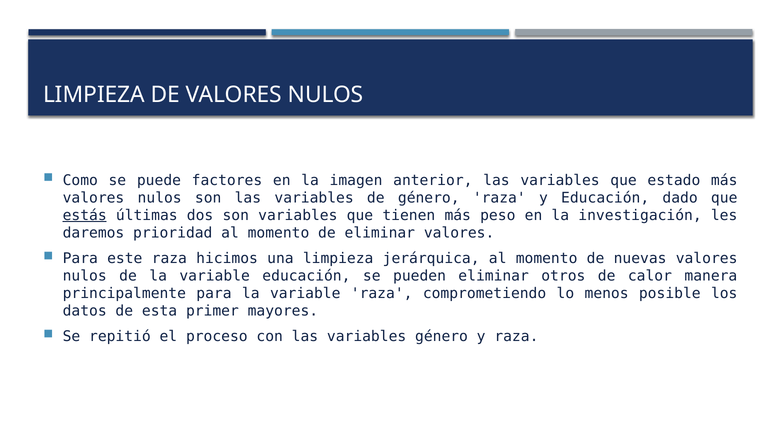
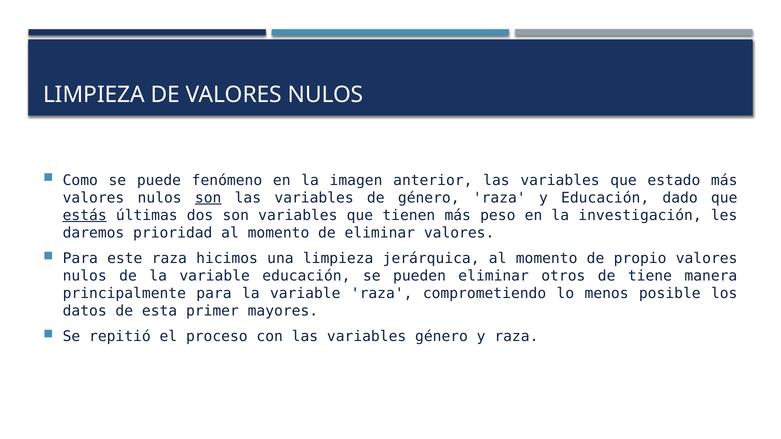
factores: factores -> fenómeno (227, 180)
son underline: none -> present (208, 198)
nuevas: nuevas -> propio (640, 258)
calor: calor -> tiene (650, 276)
